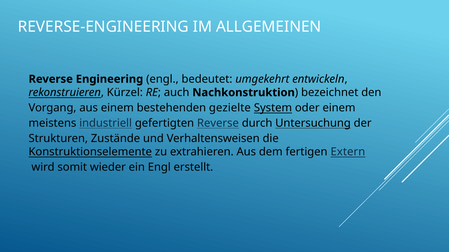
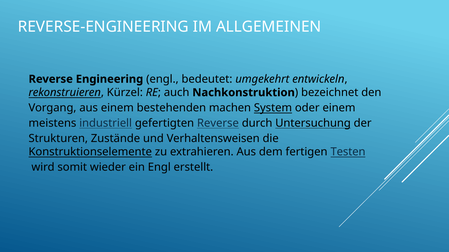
gezielte: gezielte -> machen (230, 108)
Extern: Extern -> Testen (348, 152)
